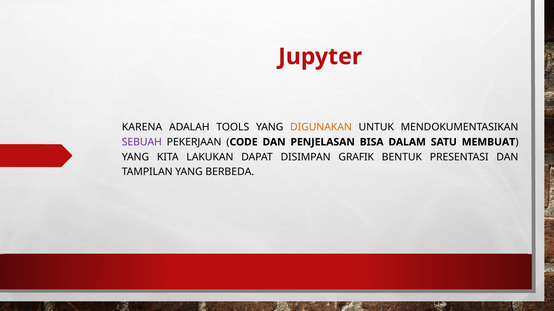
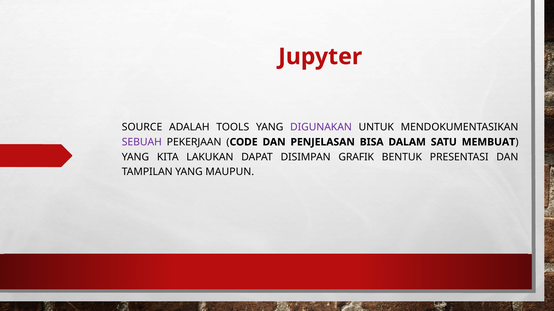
KARENA: KARENA -> SOURCE (142, 127)
DIGUNAKAN colour: orange -> purple (321, 127)
BERBEDA: BERBEDA -> MAUPUN (230, 172)
